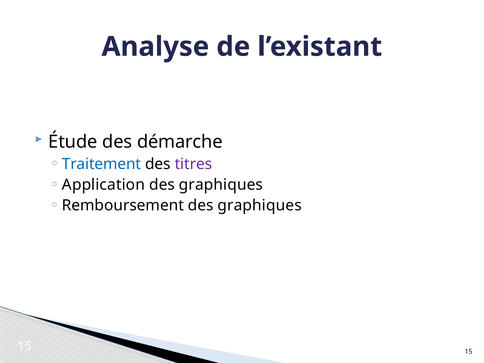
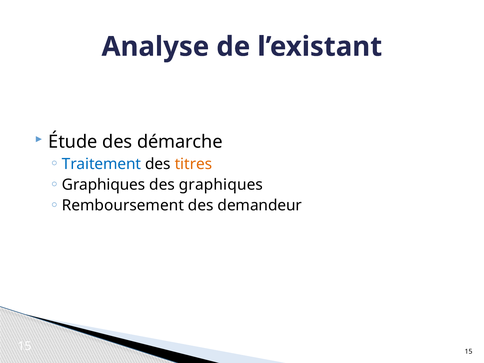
titres colour: purple -> orange (193, 164)
Application: Application -> Graphiques (104, 185)
Remboursement des graphiques: graphiques -> demandeur (260, 206)
